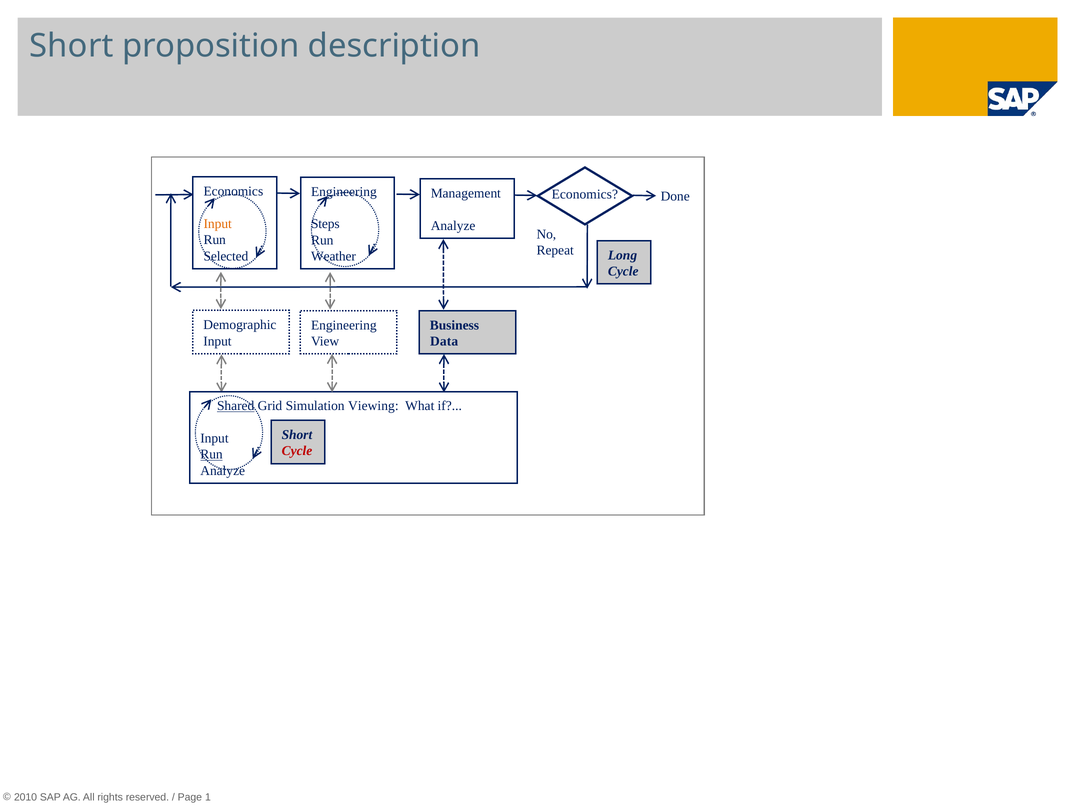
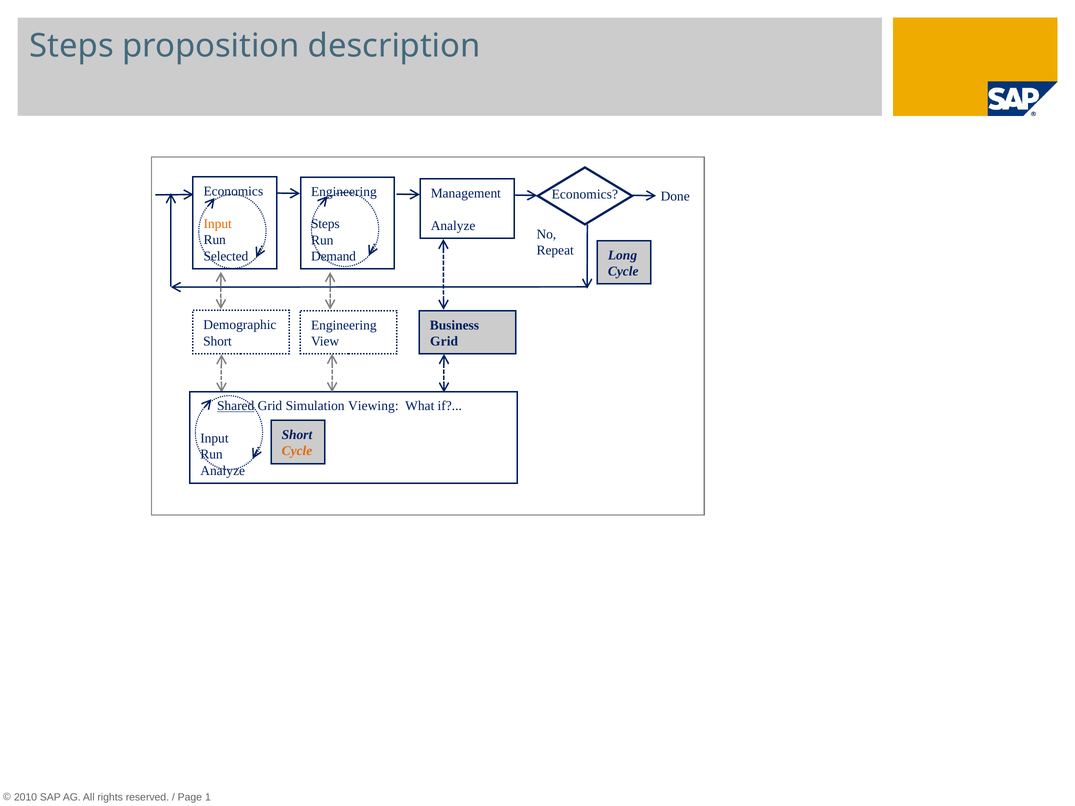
Short: Short -> Steps (71, 46)
Weather: Weather -> Demand (334, 256)
Input: Input -> Short (218, 341)
Data: Data -> Grid (444, 341)
Cycle colour: red -> orange (297, 451)
Run underline: present -> none (212, 455)
